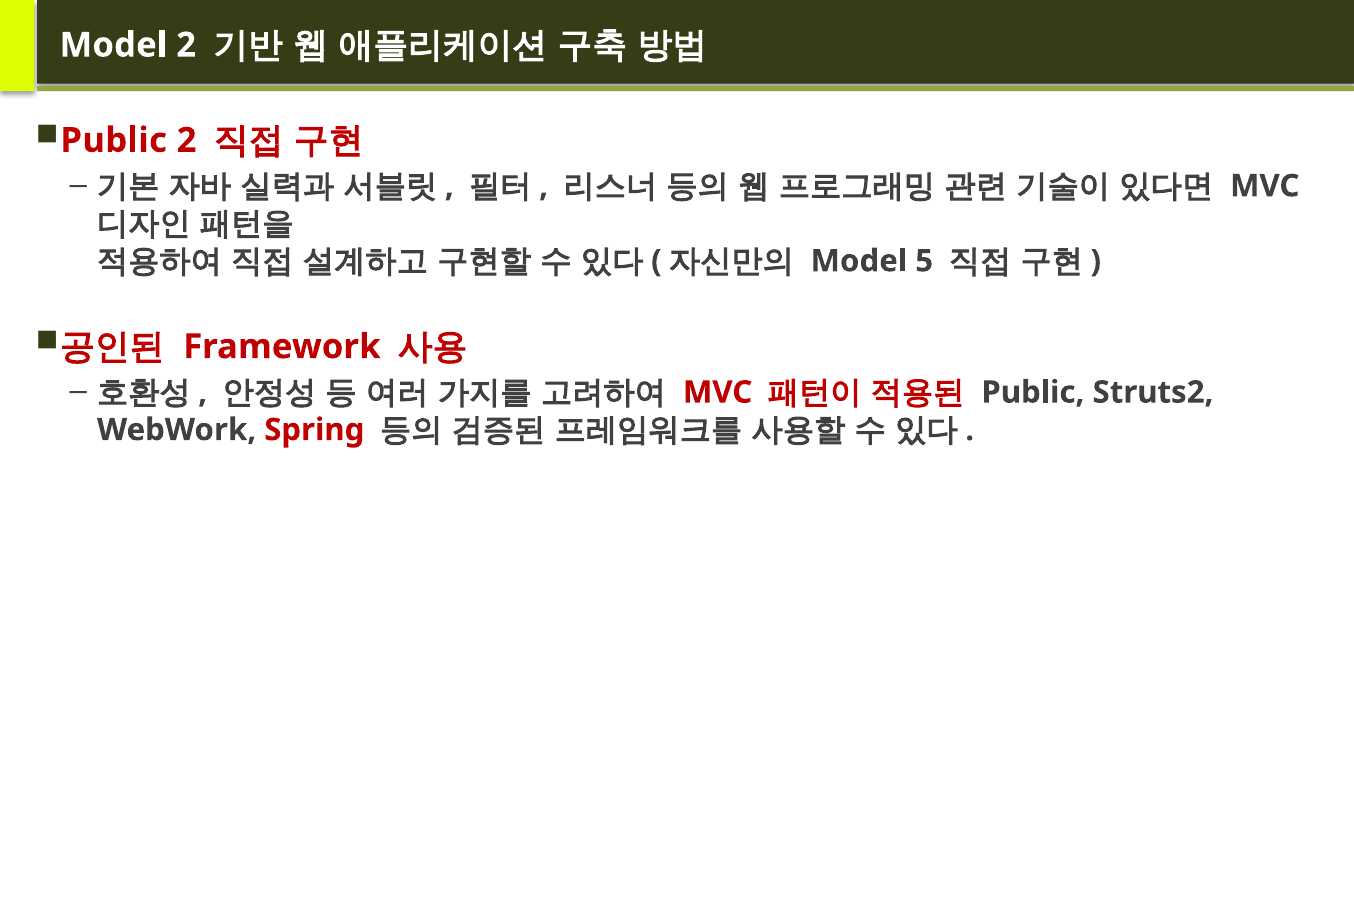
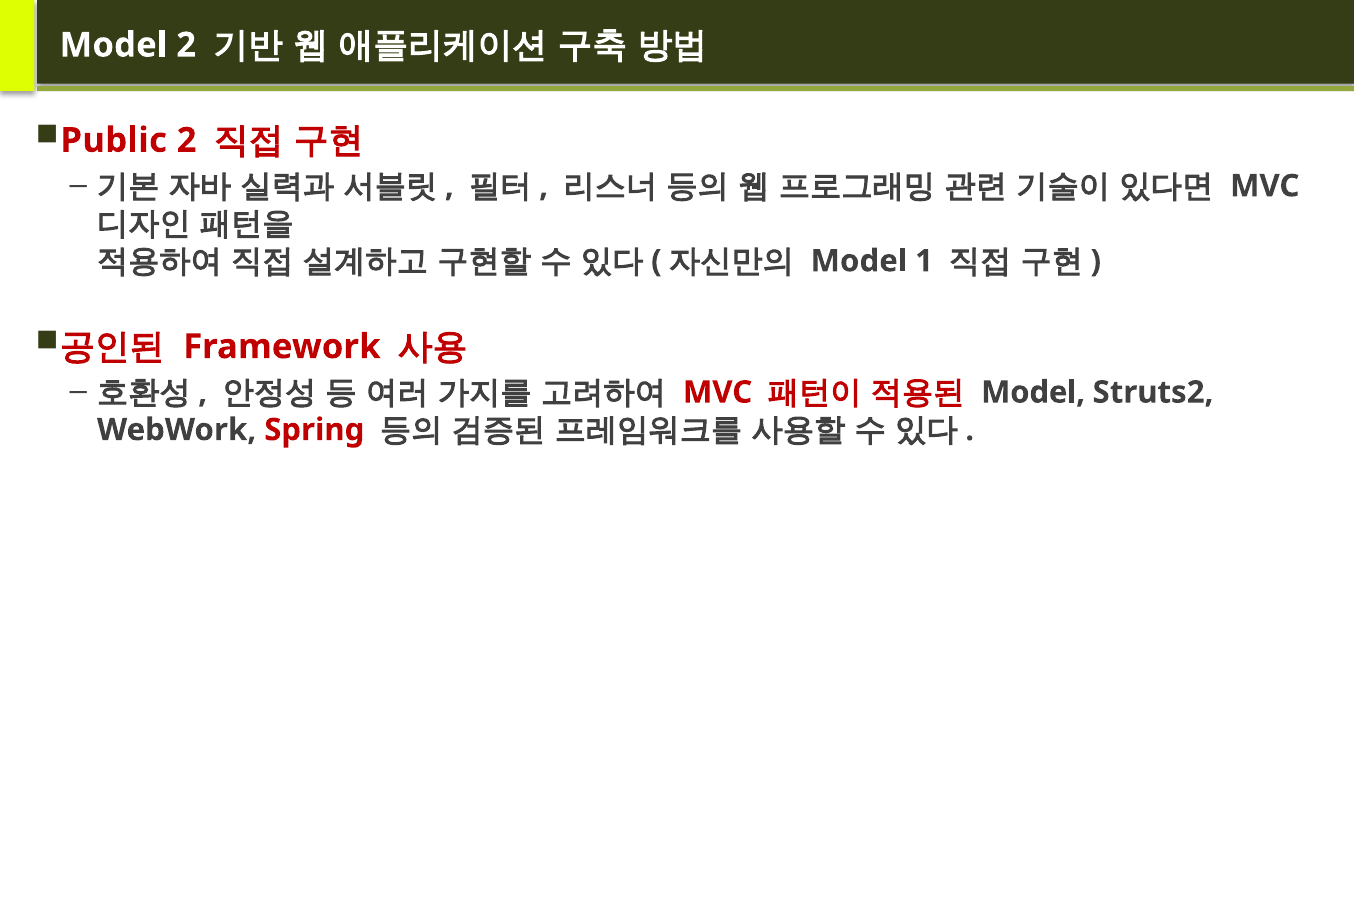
5: 5 -> 1 (924, 261)
Public: Public -> Model (1033, 392)
